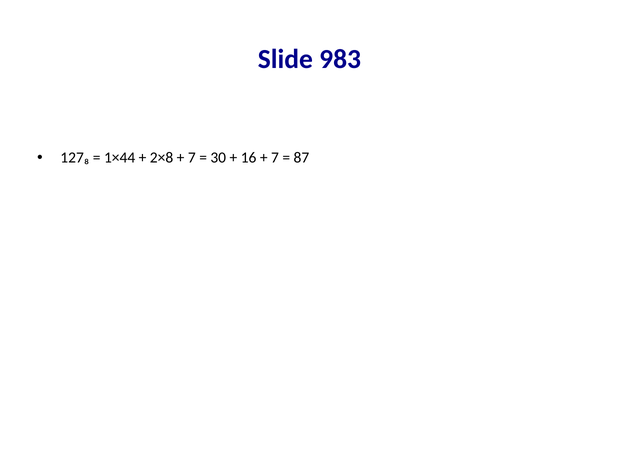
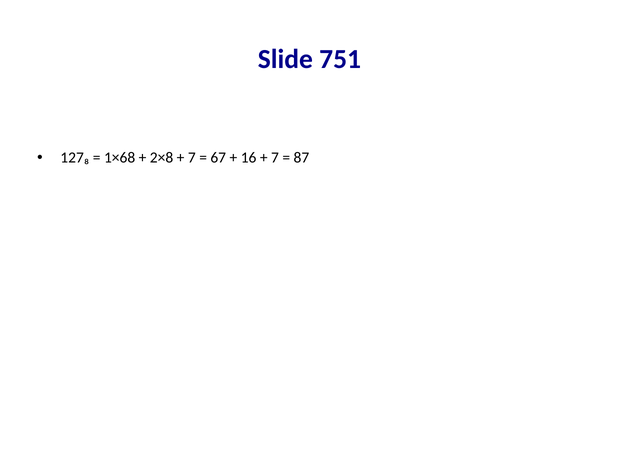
983: 983 -> 751 (340, 59)
1×44: 1×44 -> 1×68 (120, 158)
30: 30 -> 67 (218, 158)
